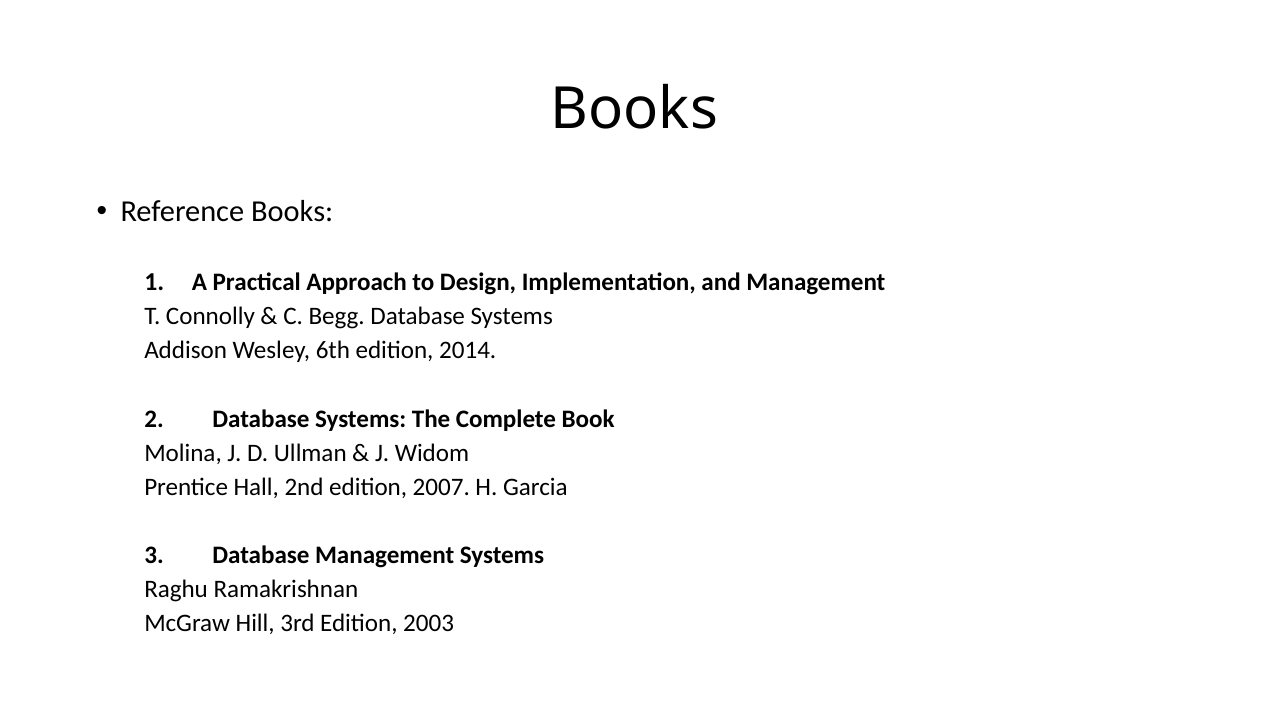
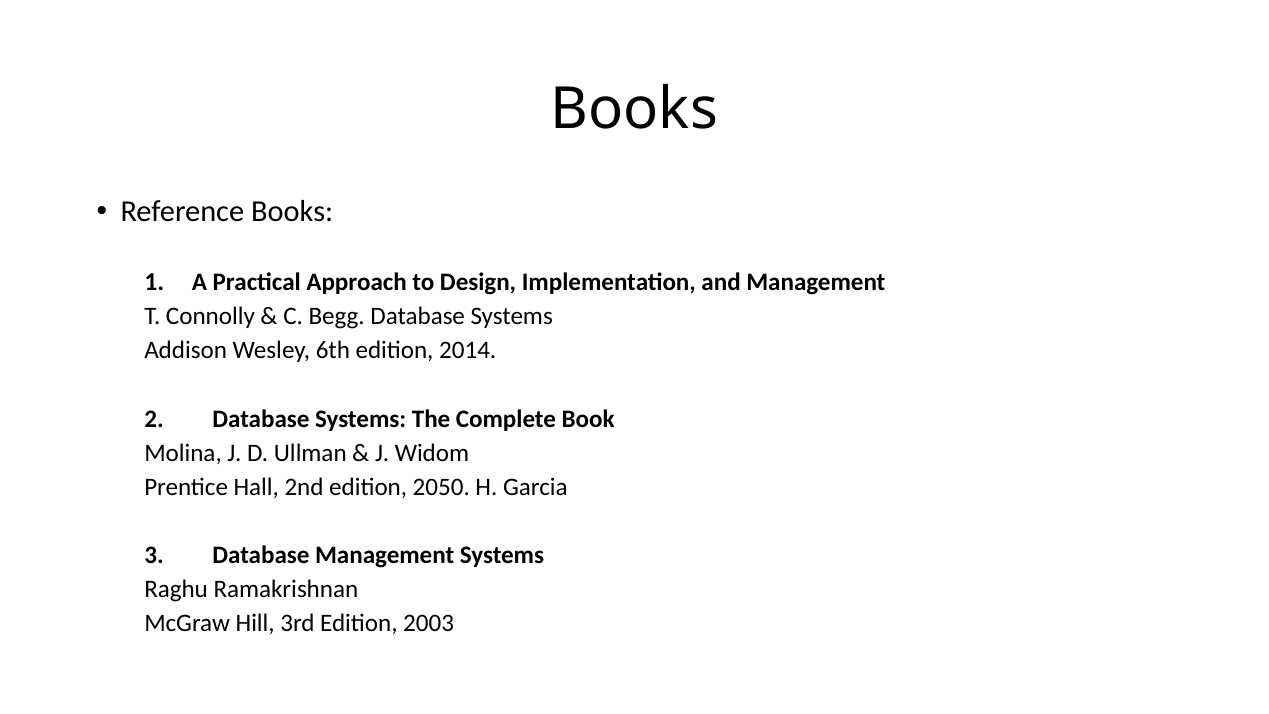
2007: 2007 -> 2050 (441, 487)
